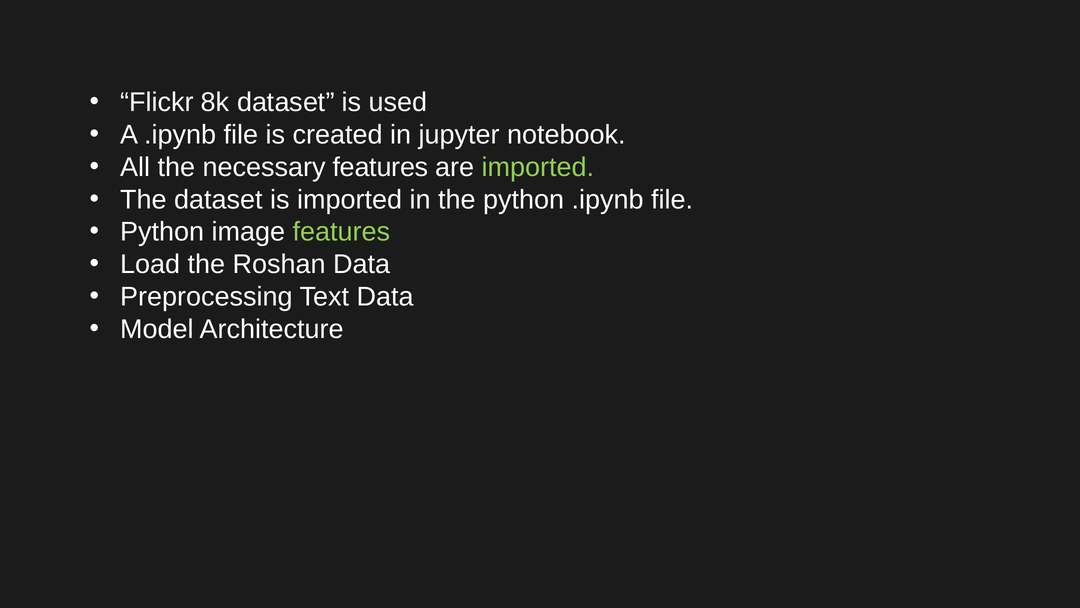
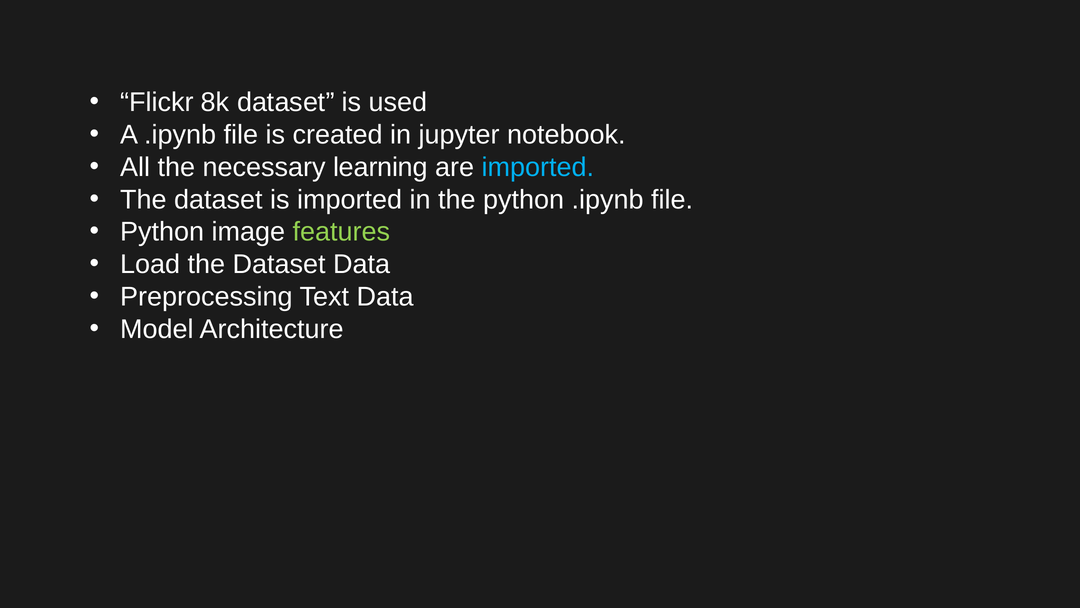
necessary features: features -> learning (380, 167)
imported colour: light green -> light blue (538, 167)
Load the Roshan: Roshan -> Dataset (279, 264)
